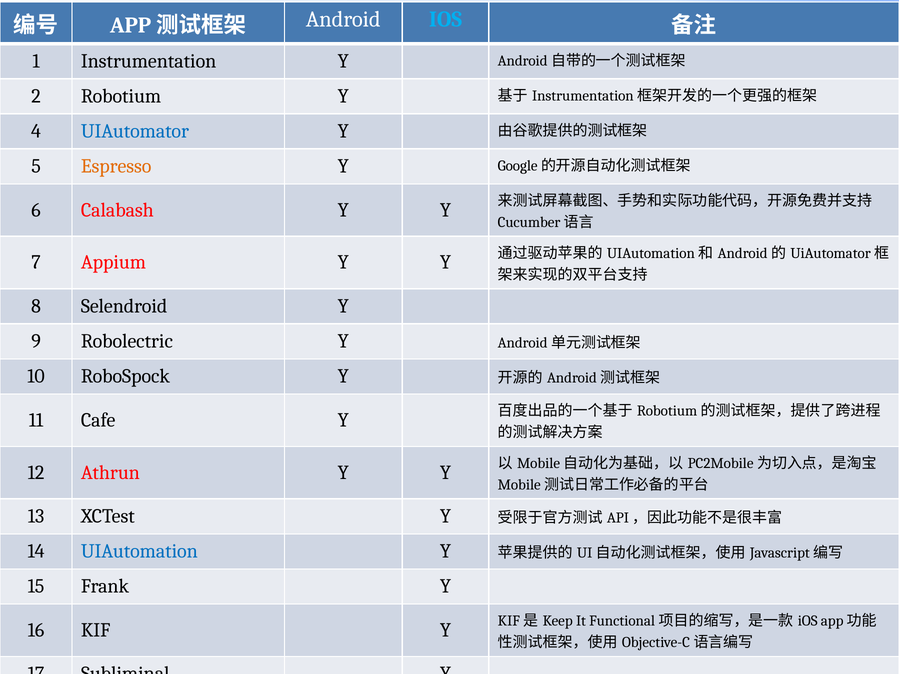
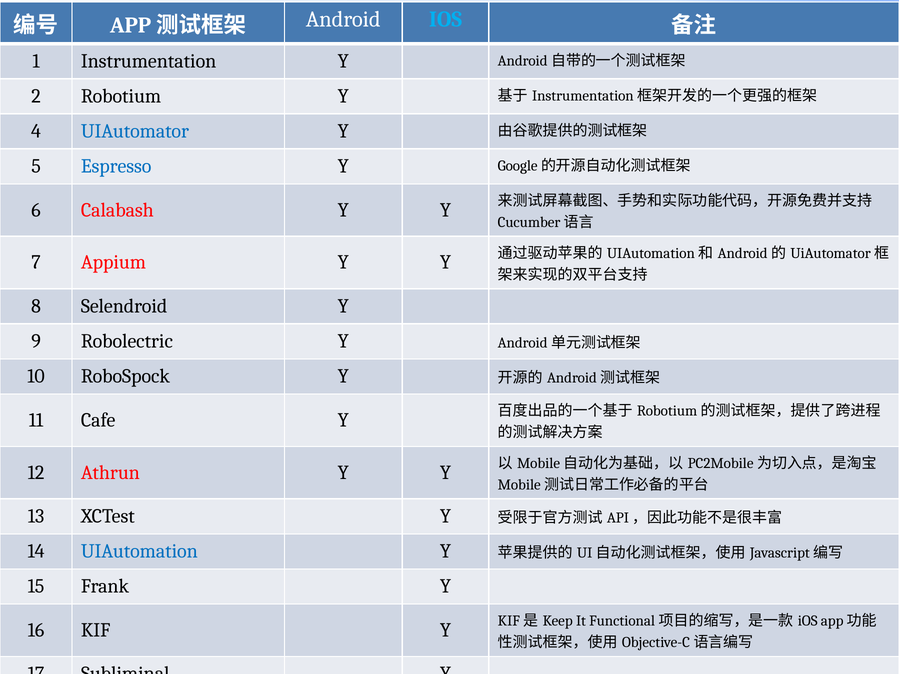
Espresso colour: orange -> blue (116, 166)
